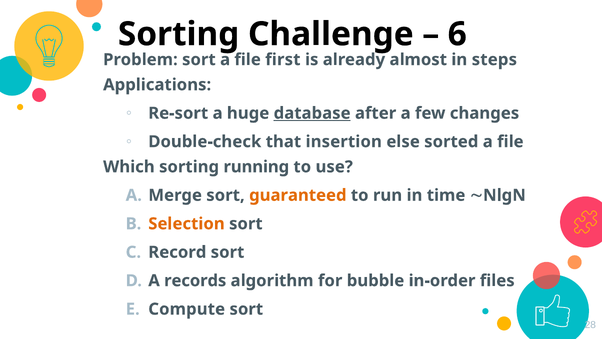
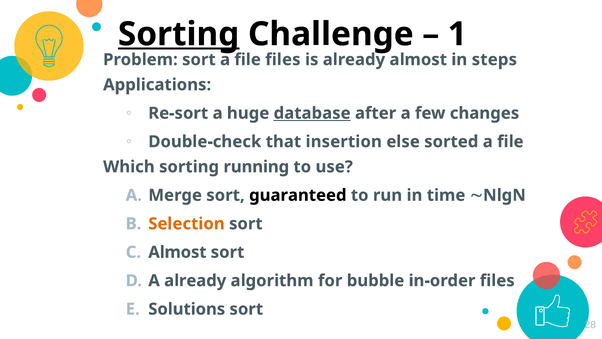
Sorting underline: none -> present (179, 34)
6: 6 -> 1 (457, 34)
file first: first -> files (283, 60)
guaranteed colour: orange -> black (298, 195)
Record: Record -> Almost (177, 252)
A records: records -> already (195, 280)
Compute: Compute -> Solutions (187, 309)
